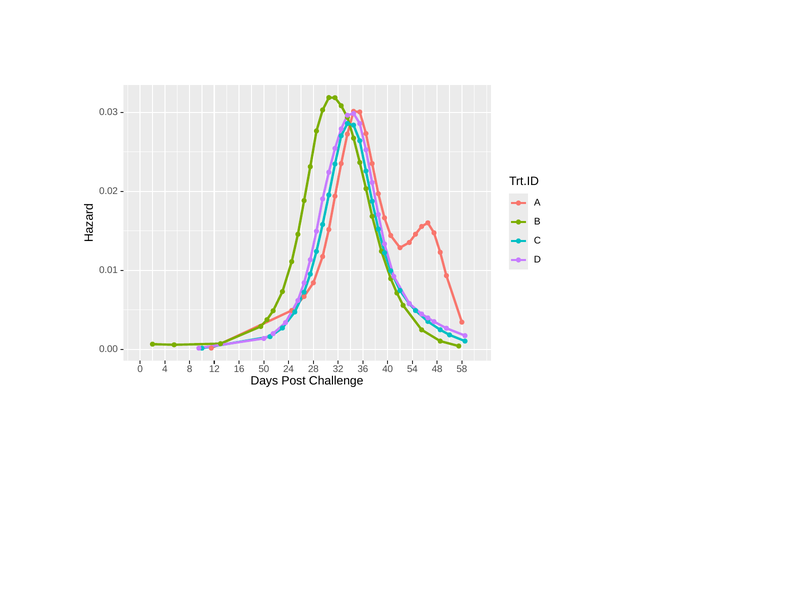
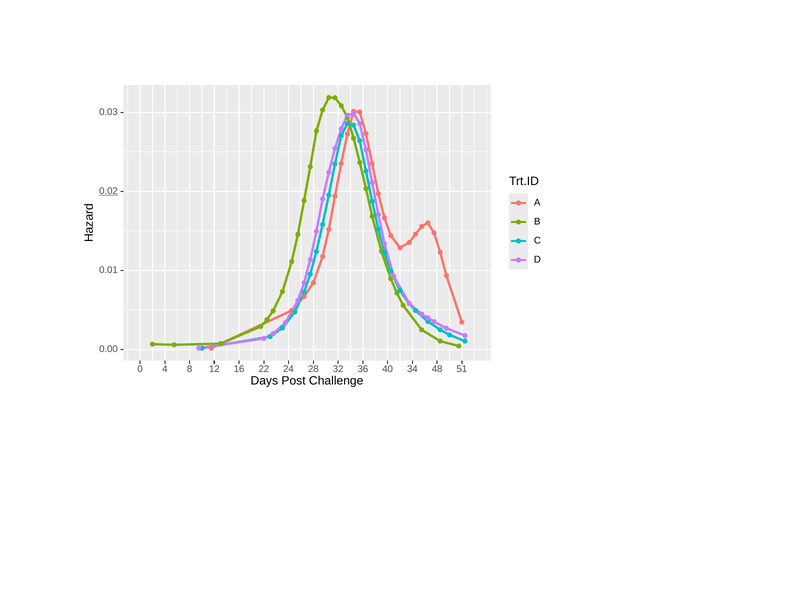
0.02 underline: none -> present (109, 191)
50: 50 -> 22 (264, 369)
54: 54 -> 34 (412, 369)
58: 58 -> 51 (462, 369)
